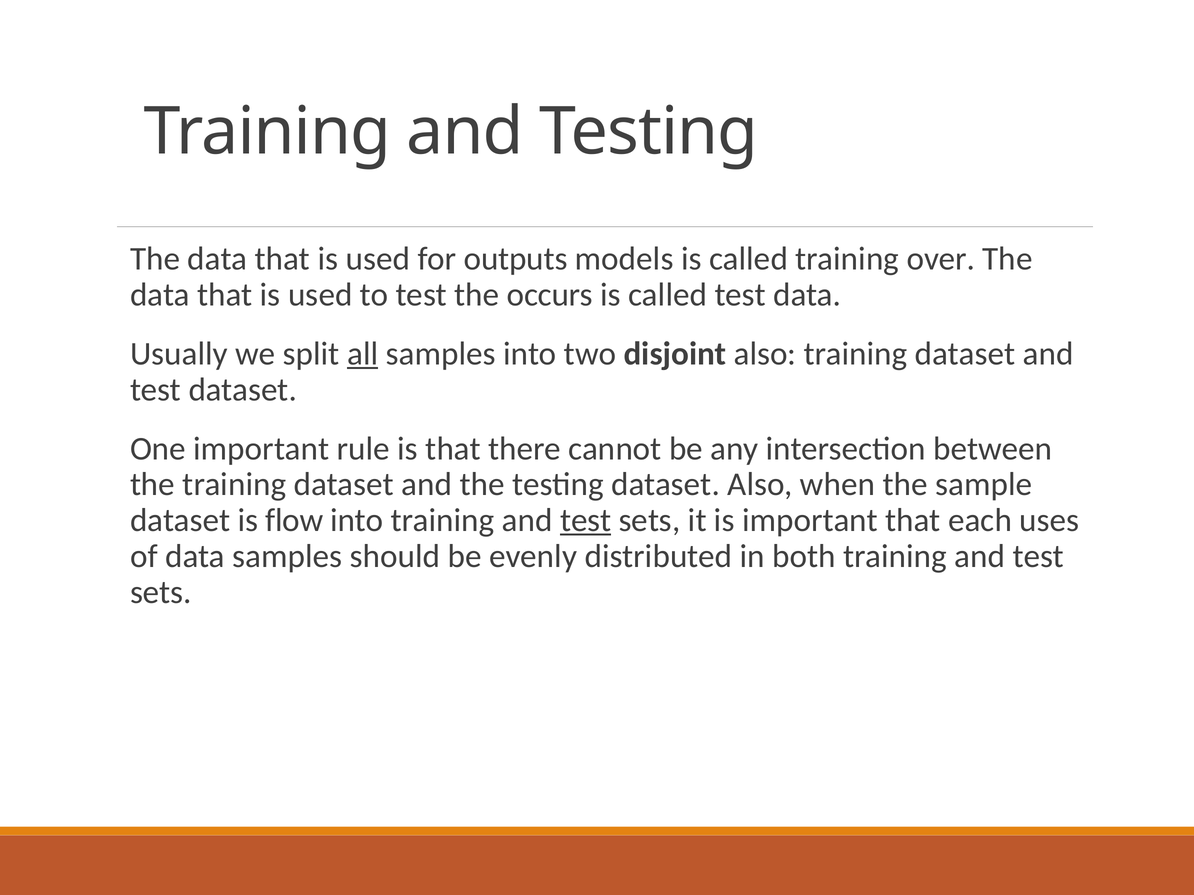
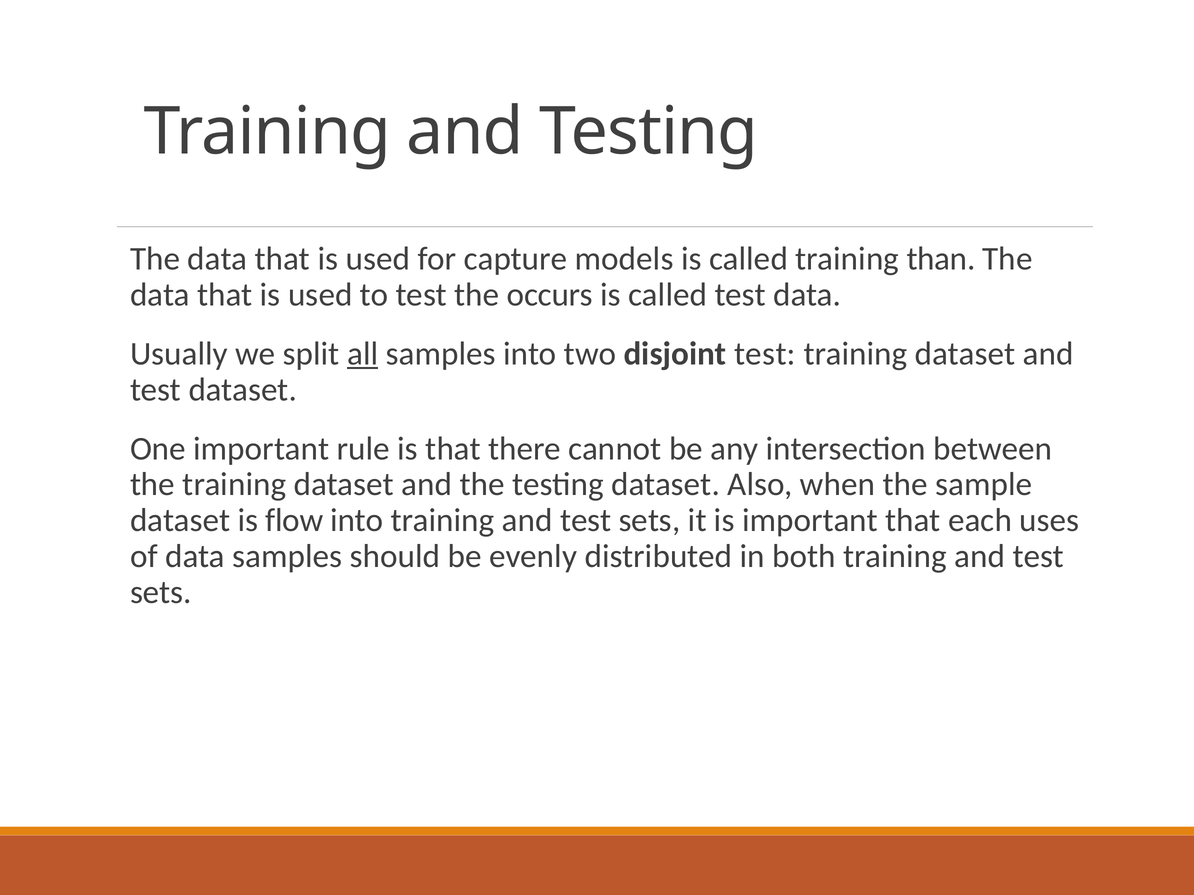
outputs: outputs -> capture (516, 259)
over: over -> than (941, 259)
disjoint also: also -> test (765, 354)
test underline: present -> none (586, 521)
